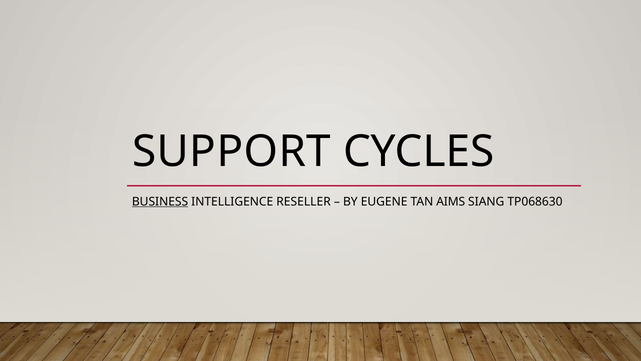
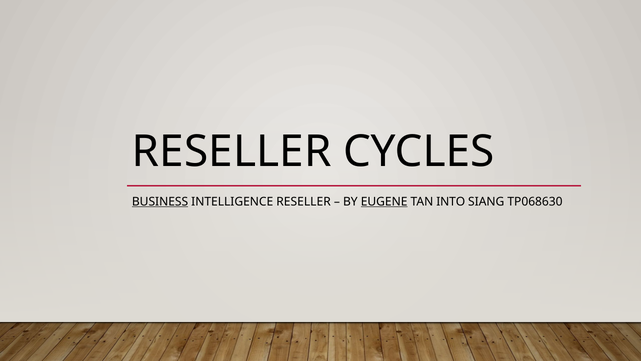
SUPPORT: SUPPORT -> RESELLER (232, 152)
EUGENE underline: none -> present (384, 201)
AIMS: AIMS -> INTO (451, 201)
